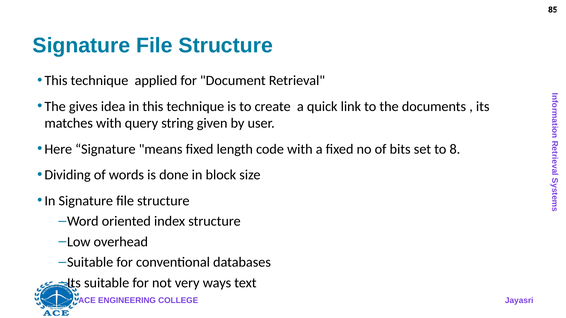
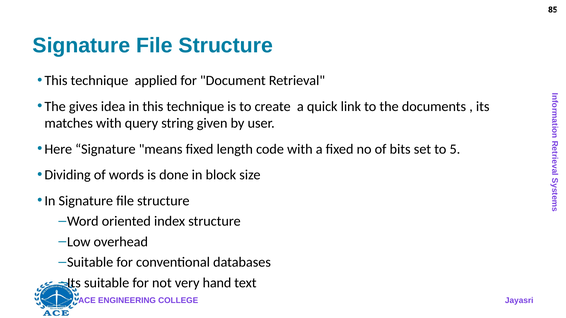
8: 8 -> 5 (455, 149)
ways: ways -> hand (217, 283)
